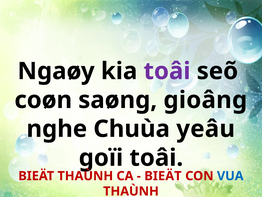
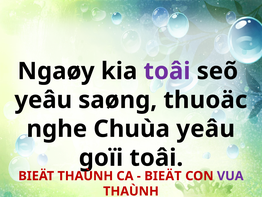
coøn: coøn -> yeâu (43, 100)
gioâng: gioâng -> thuoäc (205, 100)
VUA colour: blue -> purple (230, 176)
